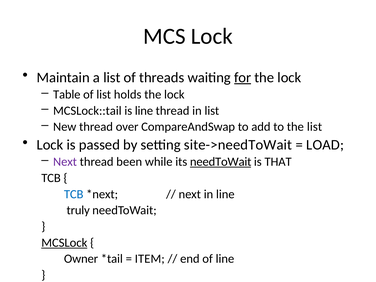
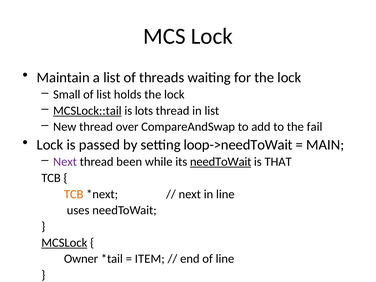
for underline: present -> none (243, 77)
Table: Table -> Small (67, 95)
MCSLock::tail underline: none -> present (87, 111)
is line: line -> lots (144, 111)
the list: list -> fail (315, 127)
site->needToWait: site->needToWait -> loop->needToWait (238, 145)
LOAD: LOAD -> MAIN (325, 145)
TCB colour: blue -> orange (74, 194)
truly: truly -> uses (78, 210)
